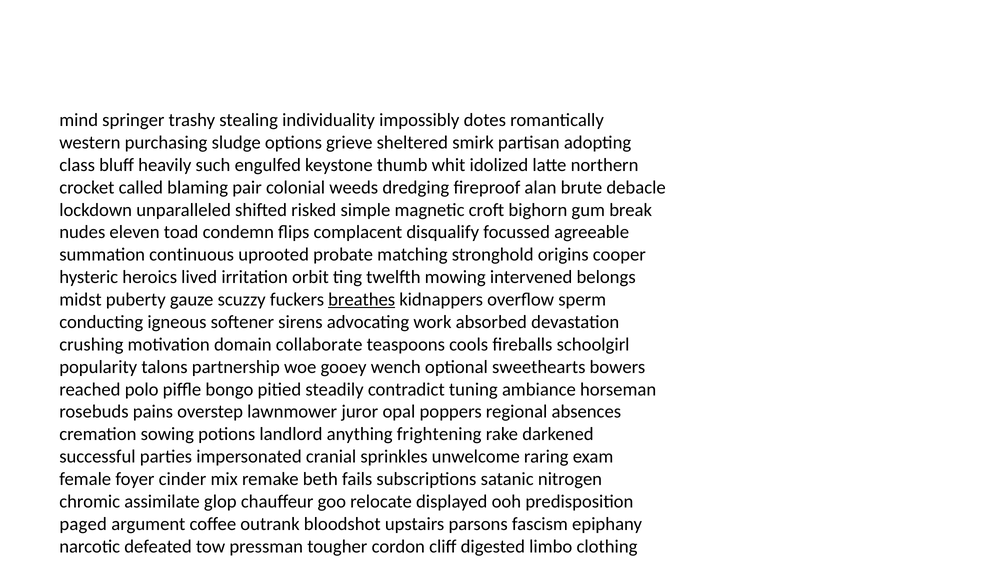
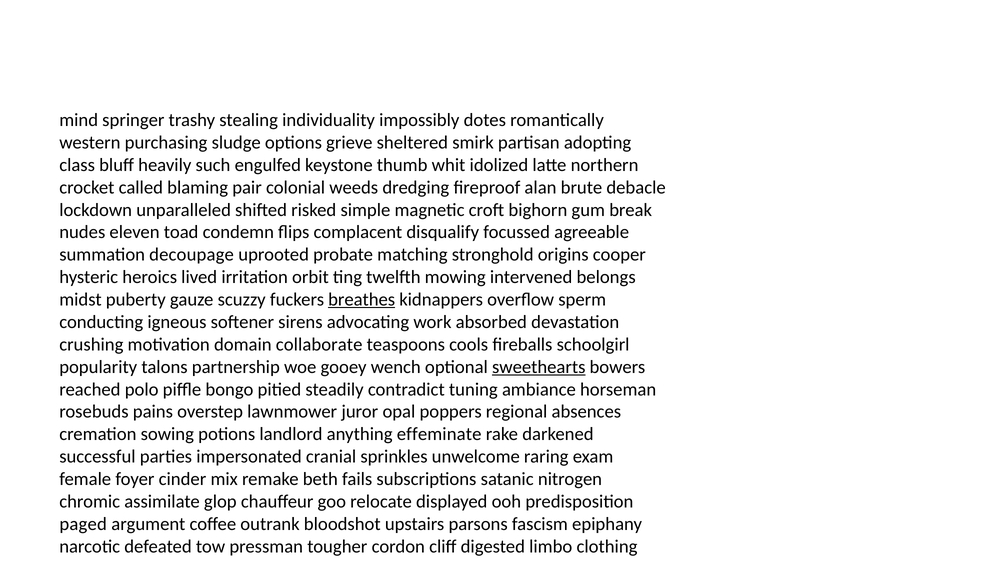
summation continuous: continuous -> decoupage (192, 255)
sweethearts underline: none -> present (539, 367)
frightening: frightening -> effeminate (439, 434)
